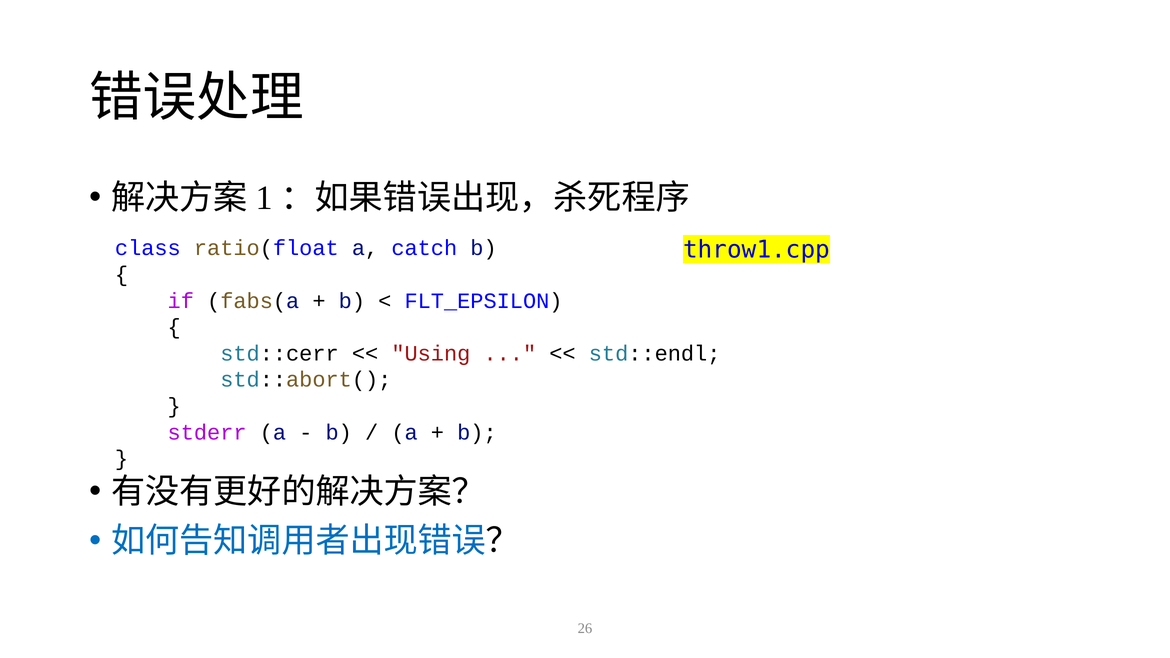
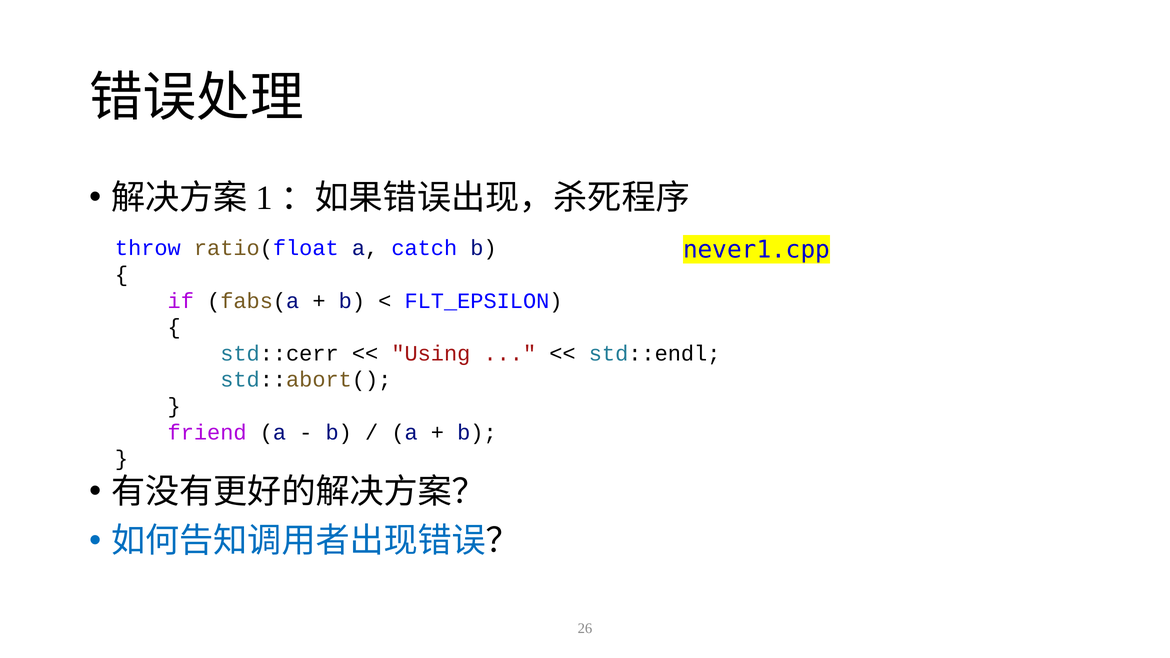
throw1.cpp: throw1.cpp -> never1.cpp (757, 250)
class: class -> throw (148, 248)
stderr: stderr -> friend (207, 432)
